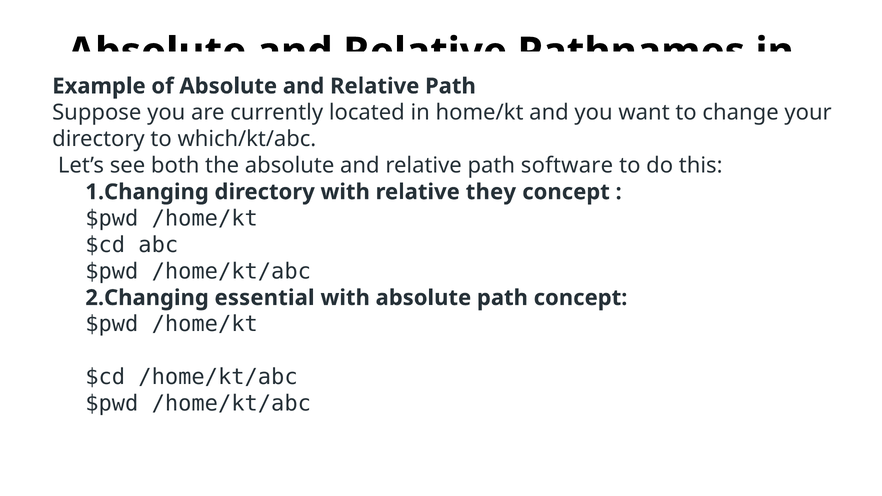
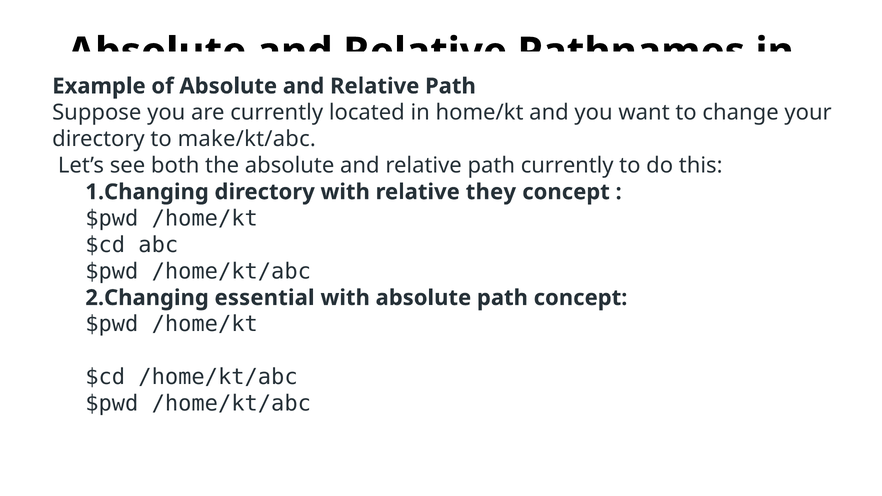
which/kt/abc: which/kt/abc -> make/kt/abc (247, 139)
path software: software -> currently (567, 166)
